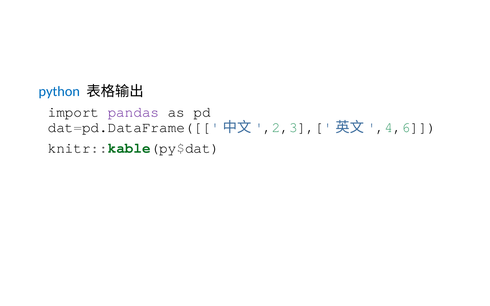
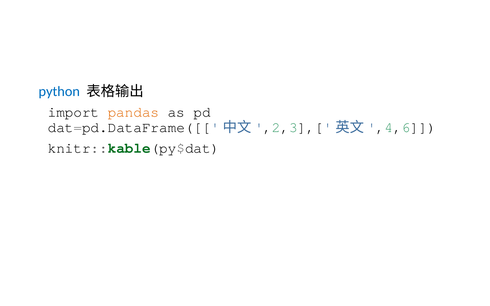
pandas colour: purple -> orange (133, 112)
